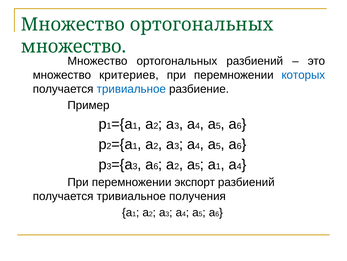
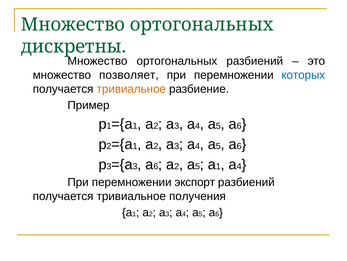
множество: множество -> дискретны (73, 47)
критериев: критериев -> позволяет (129, 75)
тривиальное colour: blue -> orange (131, 89)
